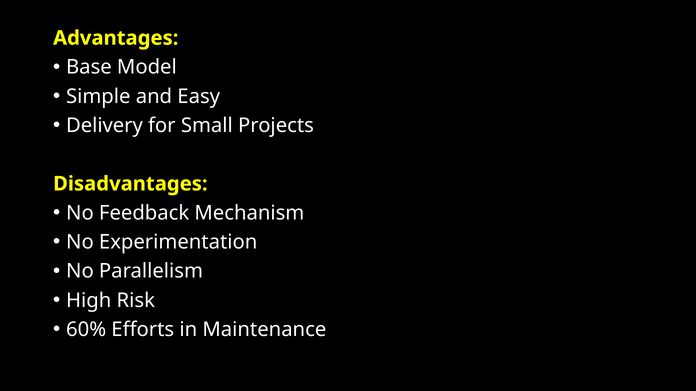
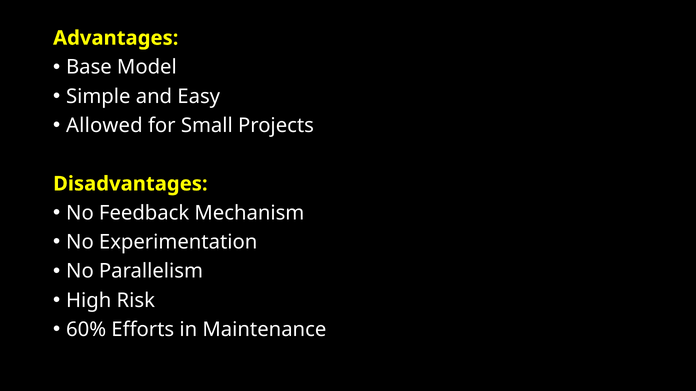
Delivery: Delivery -> Allowed (104, 126)
